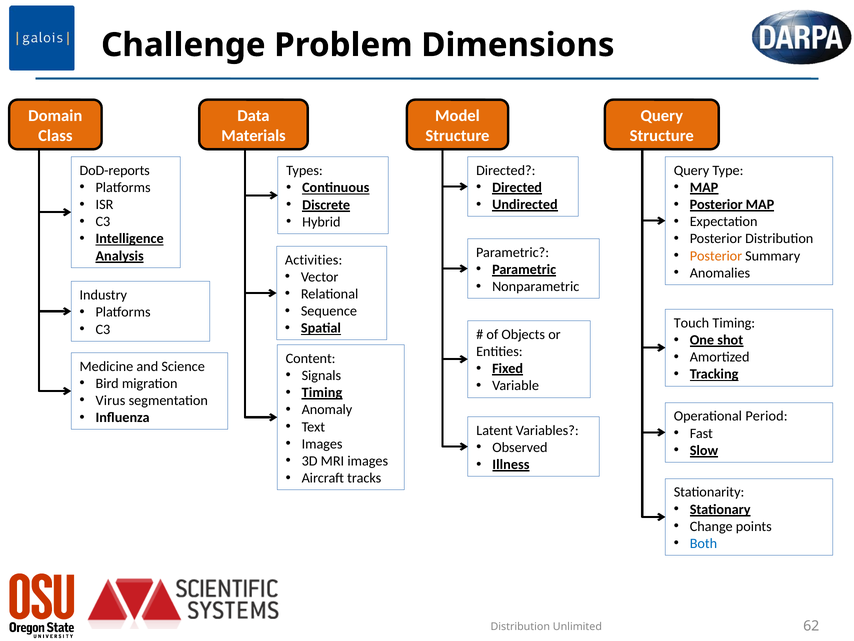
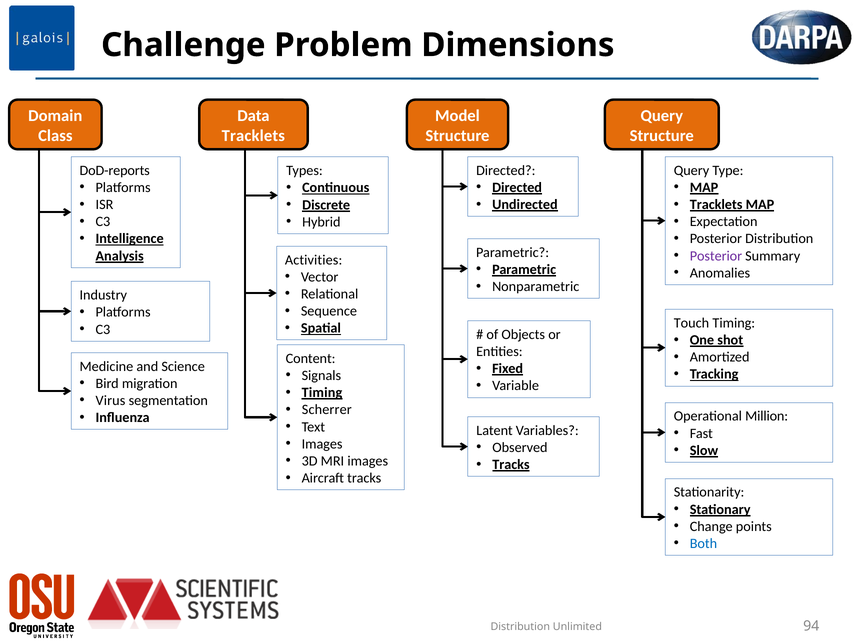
Materials: Materials -> Tracklets (253, 135)
Posterior: Posterior -> Tracklets (716, 204)
Posterior colour: orange -> purple (716, 256)
Anomaly: Anomaly -> Scherrer (327, 409)
Period: Period -> Million (767, 416)
Illness: Illness -> Tracks (511, 464)
62: 62 -> 94 (811, 625)
